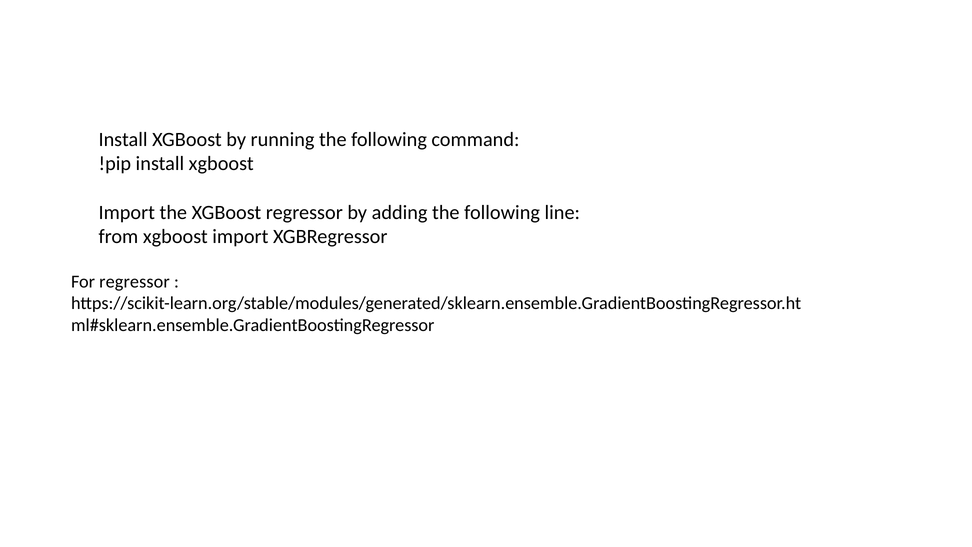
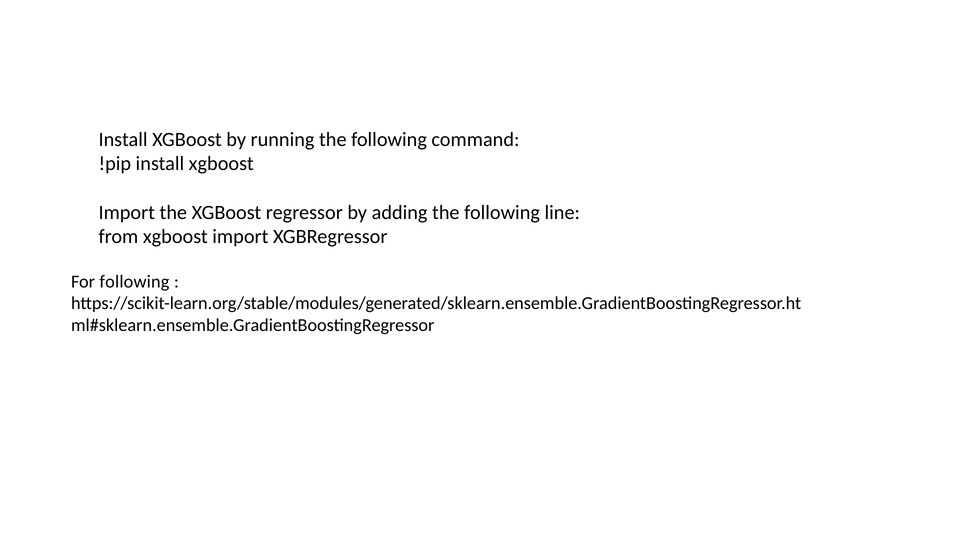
For regressor: regressor -> following (134, 281)
